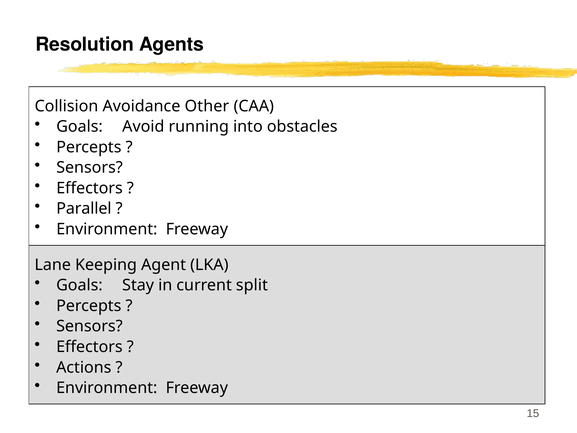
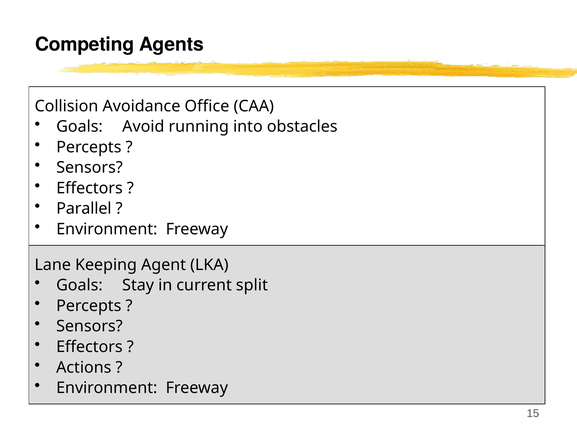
Resolution: Resolution -> Competing (85, 45)
Other: Other -> Office (207, 106)
